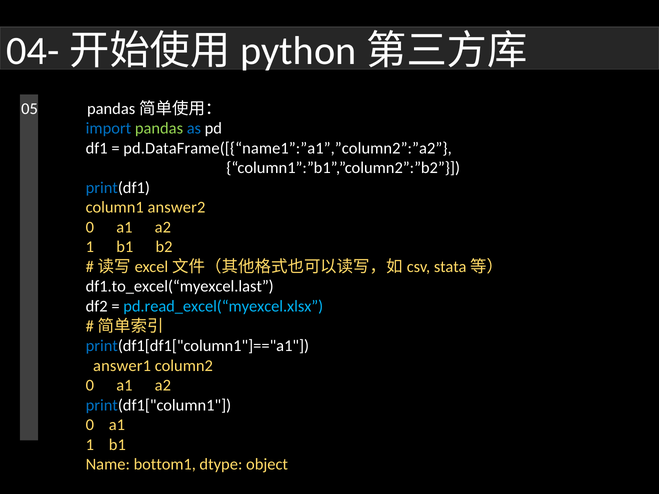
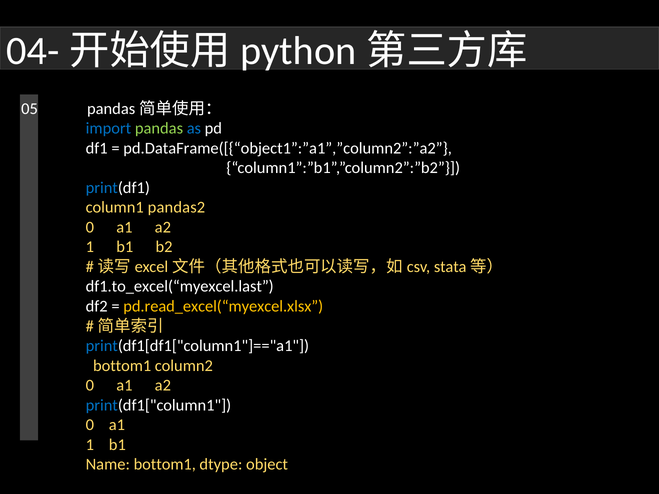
pd.DataFrame([{“name1”:”a1”,”column2”:”a2: pd.DataFrame([{“name1”:”a1”,”column2”:”a2 -> pd.DataFrame([{“object1”:”a1”,”column2”:”a2 (288, 148)
answer2: answer2 -> pandas2 (176, 208)
pd.read_excel(“myexcel.xlsx colour: light blue -> yellow (223, 306)
answer1: answer1 -> bottom1 (122, 366)
